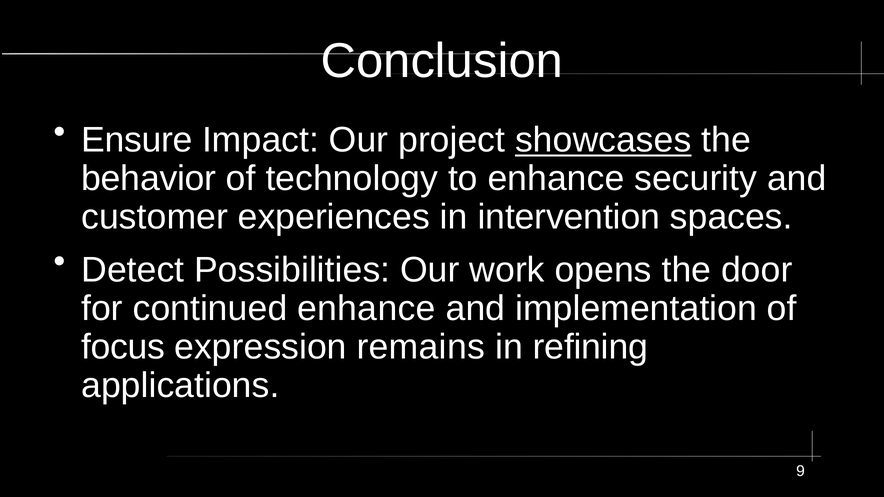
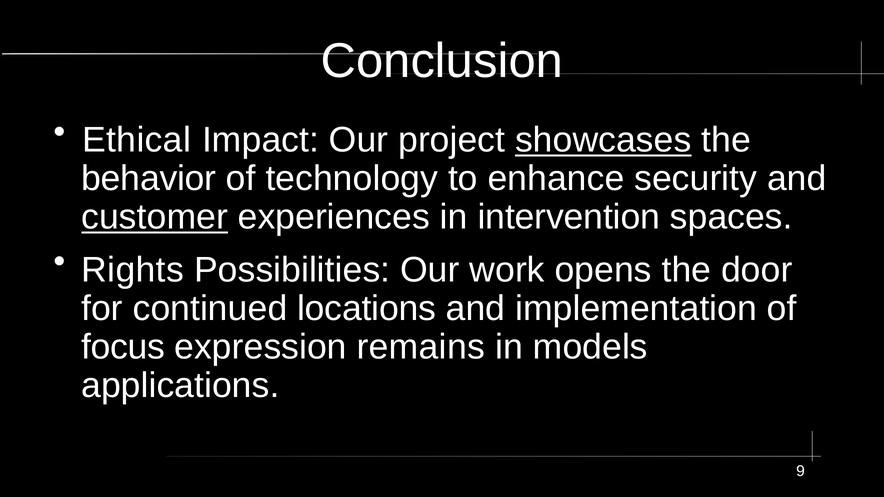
Ensure: Ensure -> Ethical (137, 140)
customer underline: none -> present (155, 217)
Detect: Detect -> Rights (133, 270)
continued enhance: enhance -> locations (367, 308)
refining: refining -> models (590, 347)
